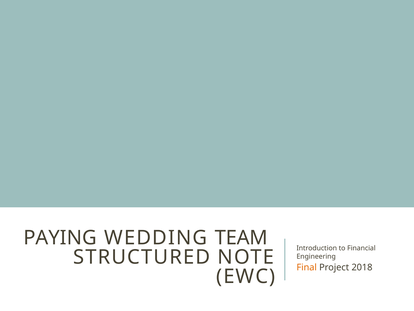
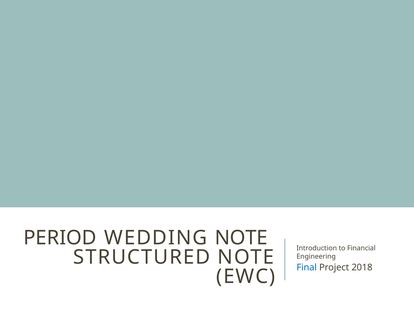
PAYING: PAYING -> PERIOD (60, 237)
WEDDING TEAM: TEAM -> NOTE (241, 237)
Final colour: orange -> blue (307, 267)
